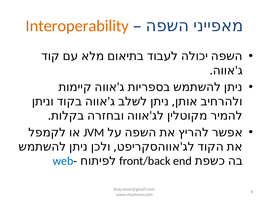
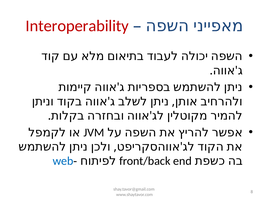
Interoperability colour: orange -> red (77, 26)
